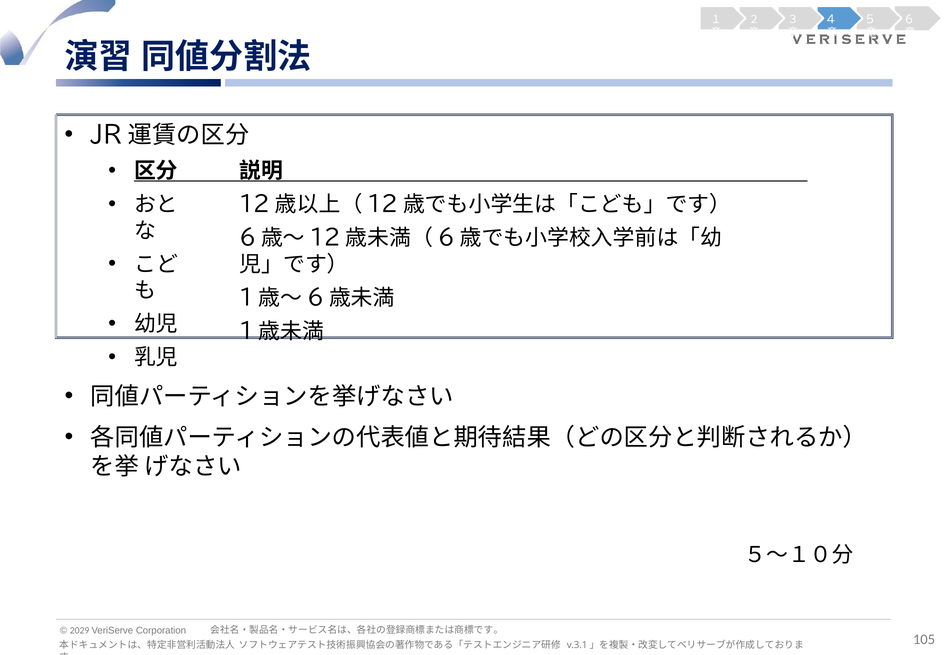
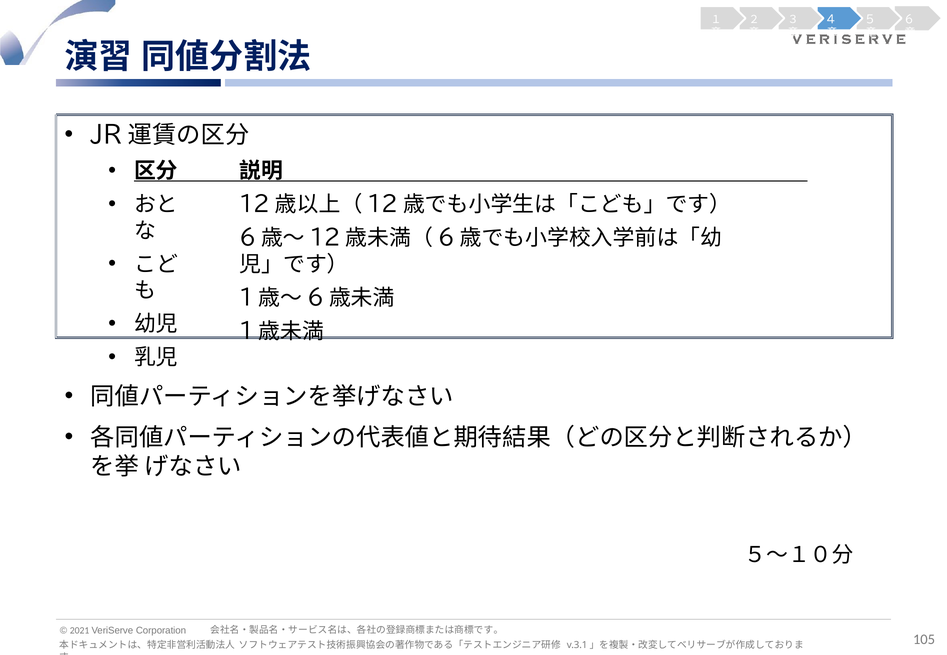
2029: 2029 -> 2021 (80, 631)
